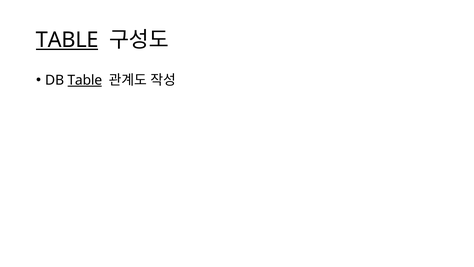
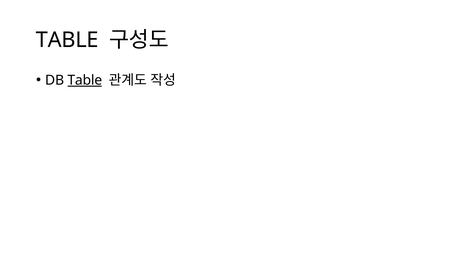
TABLE underline: present -> none (67, 40)
